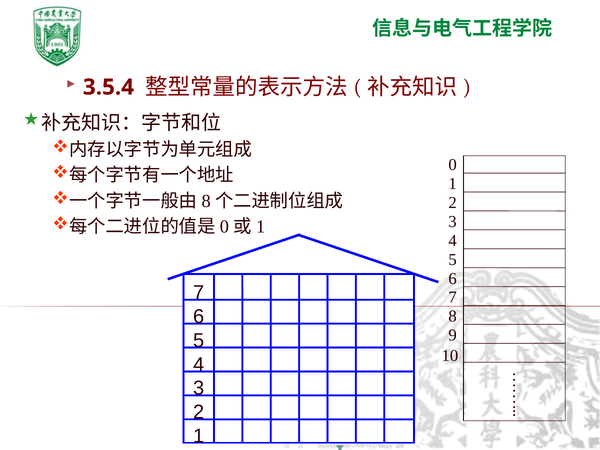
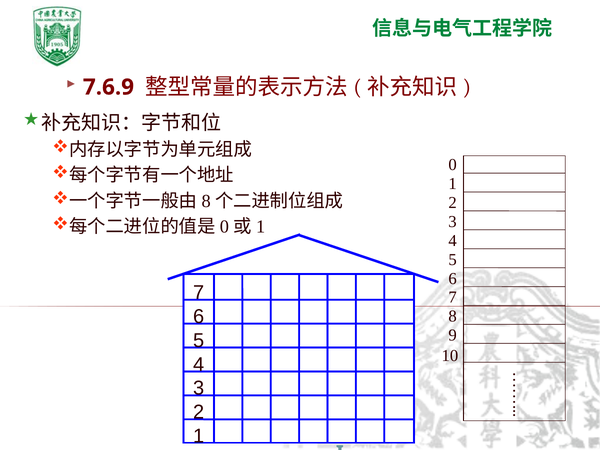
3.5.4: 3.5.4 -> 7.6.9 (108, 87)
